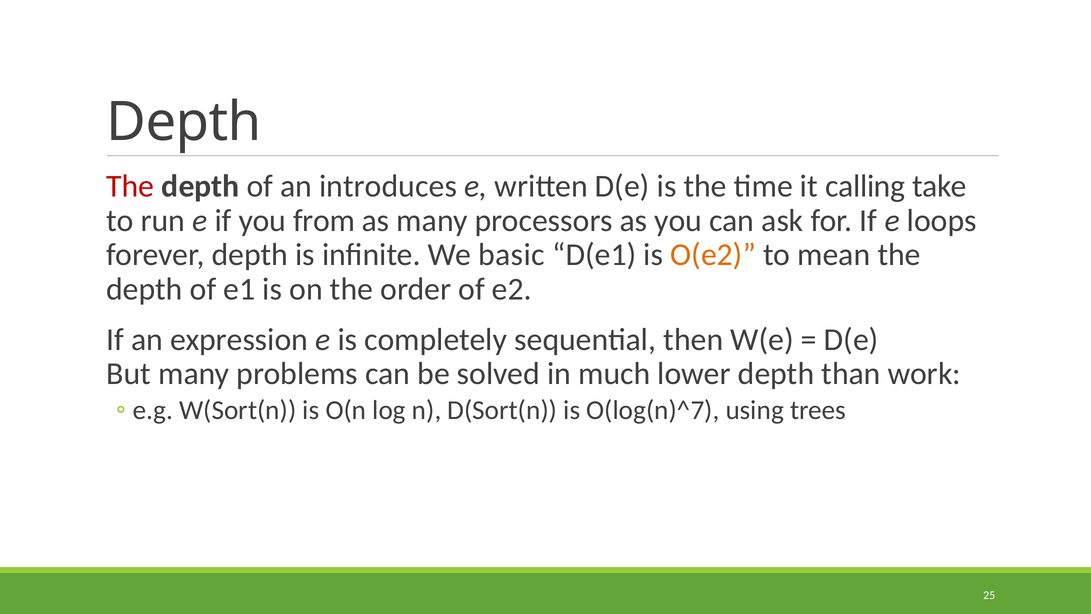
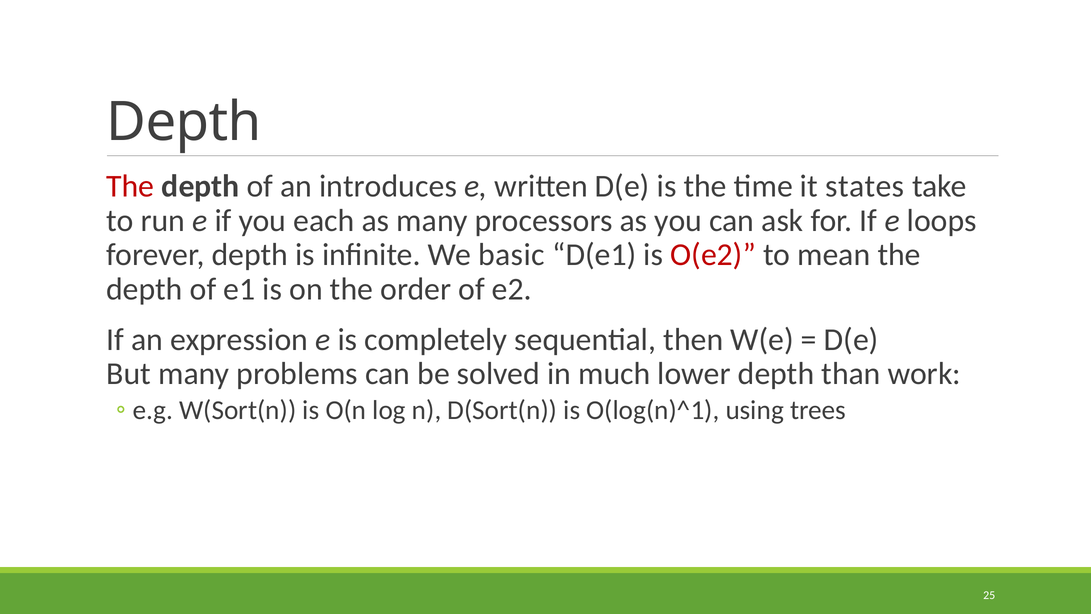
calling: calling -> states (865, 186)
from: from -> each (324, 221)
O(e2 colour: orange -> red (713, 255)
O(log(n)^7: O(log(n)^7 -> O(log(n)^1 (653, 410)
